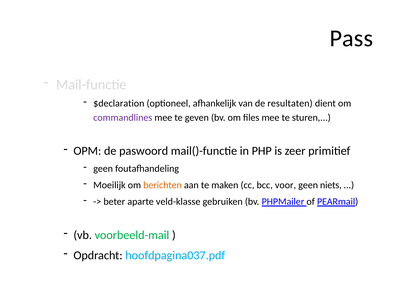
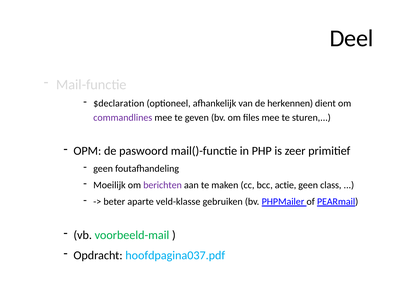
Pass: Pass -> Deel (351, 38)
resultaten: resultaten -> herkennen (290, 103)
berichten colour: orange -> purple (163, 185)
voor: voor -> actie (286, 185)
niets: niets -> class (331, 185)
